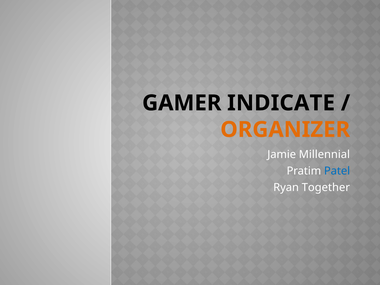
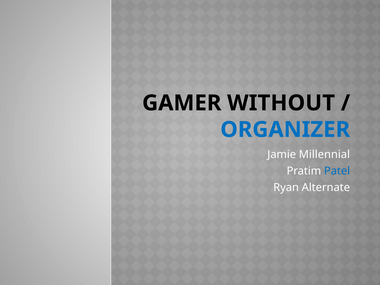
INDICATE: INDICATE -> WITHOUT (281, 103)
ORGANIZER colour: orange -> blue (285, 130)
Together: Together -> Alternate (326, 187)
